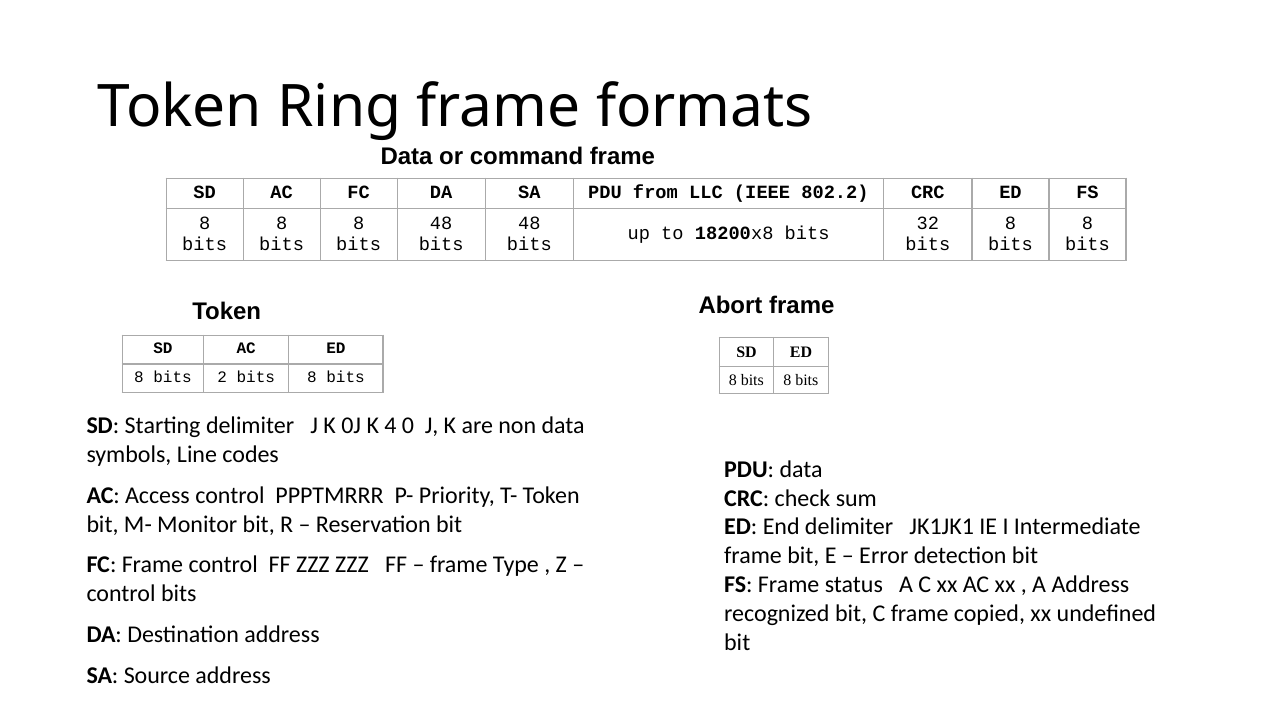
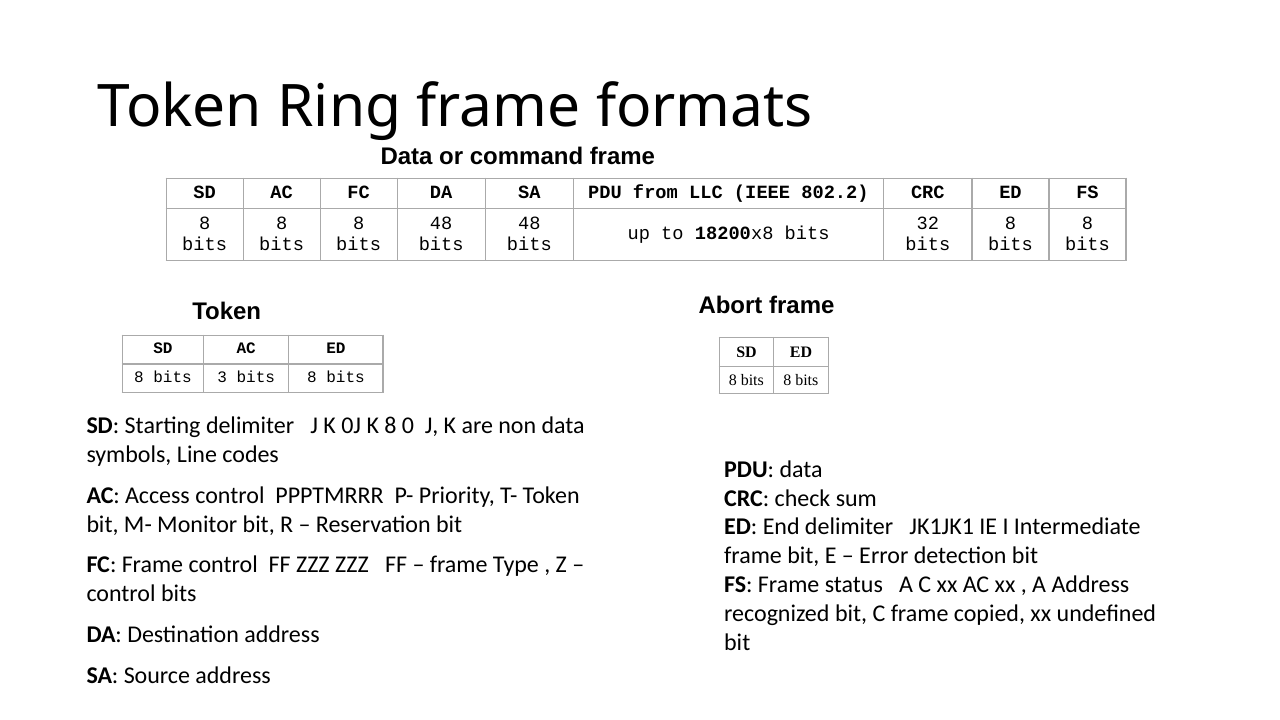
2: 2 -> 3 (222, 377)
K 4: 4 -> 8 (390, 426)
